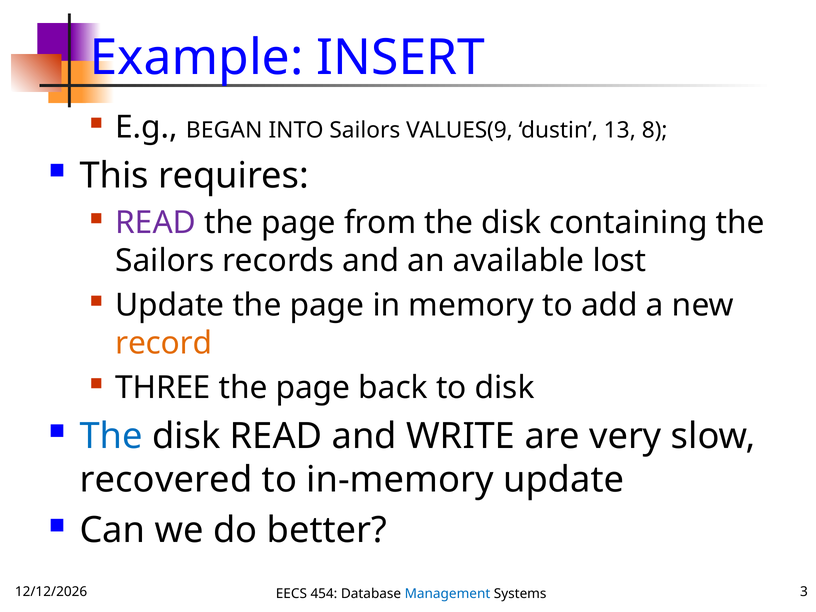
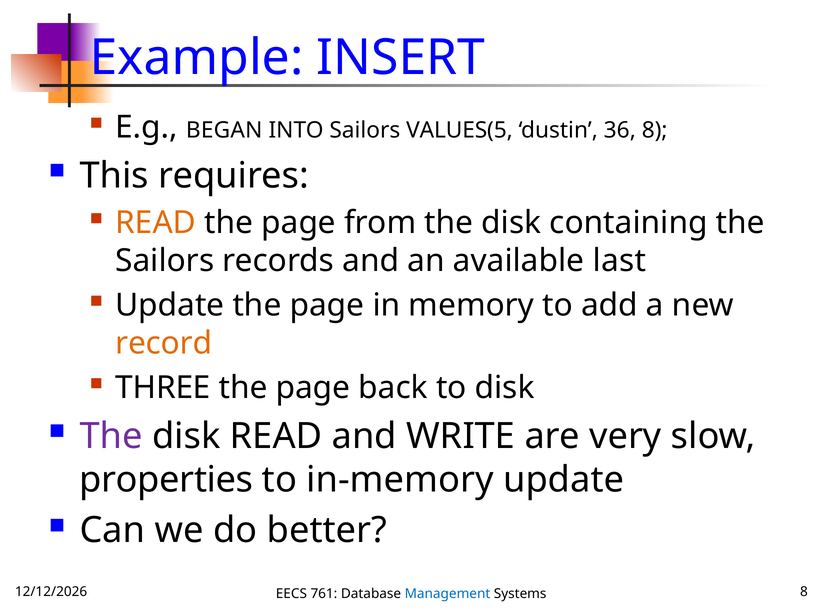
VALUES(9: VALUES(9 -> VALUES(5 (459, 130)
13: 13 -> 36 (620, 130)
READ colour: purple -> orange (156, 223)
lost: lost -> last (619, 261)
The colour: blue -> purple (111, 436)
recovered: recovered -> properties (166, 480)
3: 3 -> 8 (804, 592)
454: 454 -> 761 (324, 594)
